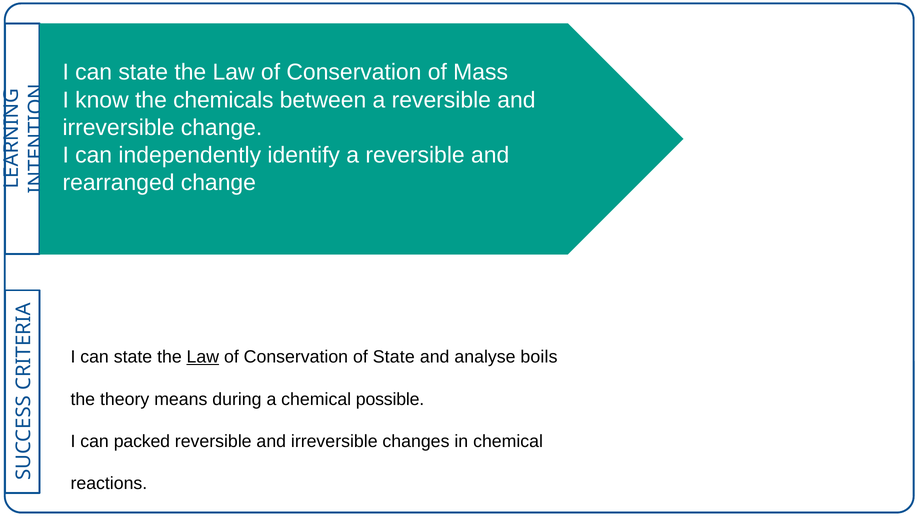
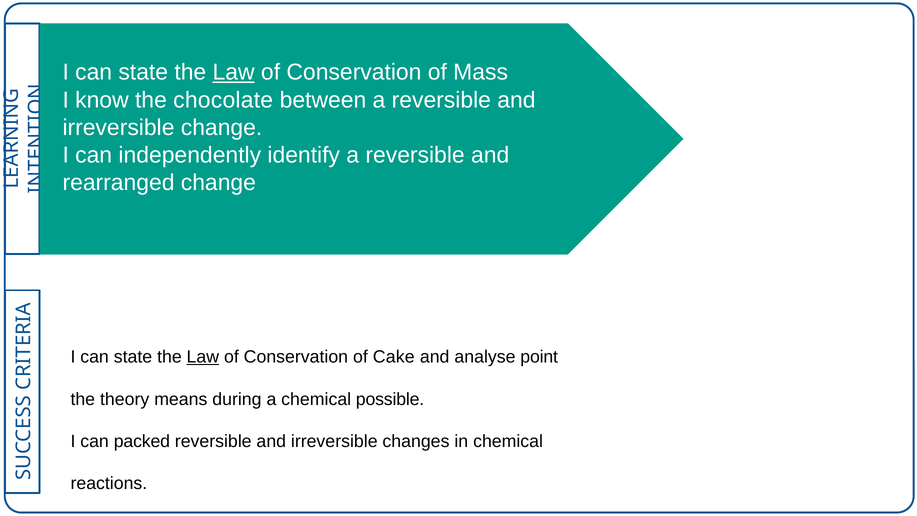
Law underline: none -> present (234, 72)
chemicals: chemicals -> chocolate (223, 100)
of State: State -> Cake (394, 357)
boils: boils -> point (539, 357)
